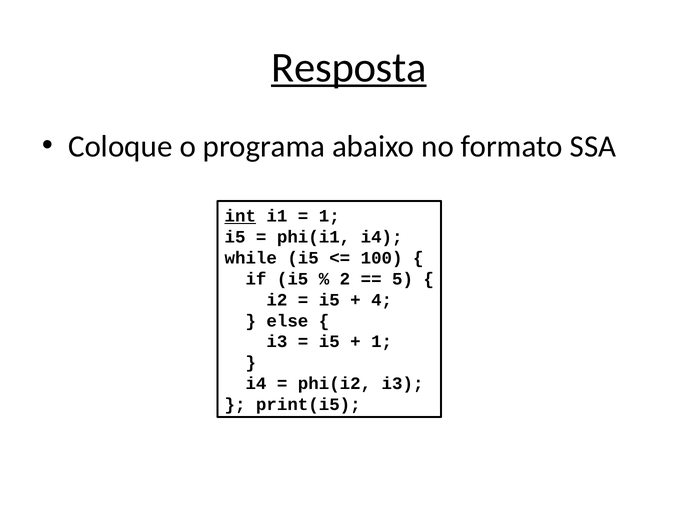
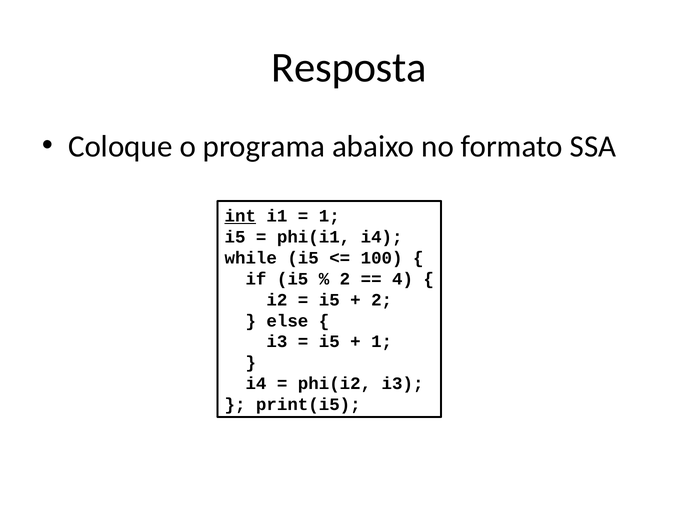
Resposta underline: present -> none (349, 68)
5: 5 -> 4 (403, 279)
4: 4 -> 2 (382, 300)
